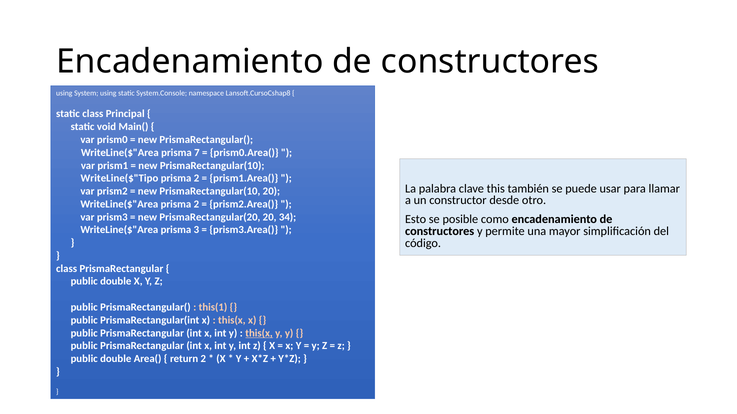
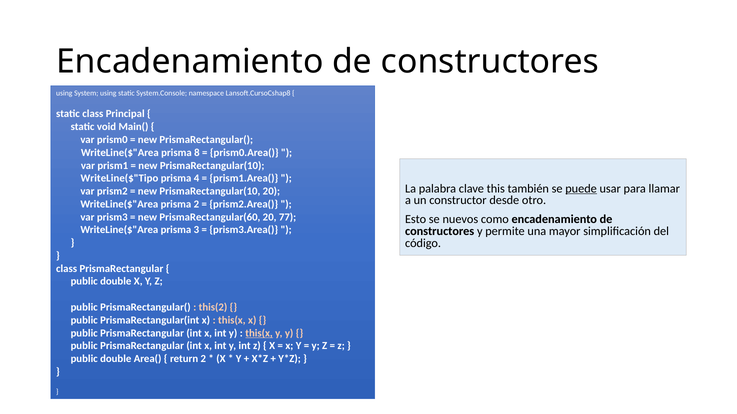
7: 7 -> 8 (197, 153)
2: 2 -> 4 (197, 179)
puede underline: none -> present (581, 189)
PrismaRectangular(20: PrismaRectangular(20 -> PrismaRectangular(60 (210, 217)
34: 34 -> 77 (288, 217)
posible: posible -> nuevos (460, 219)
this(1: this(1 -> this(2 (213, 308)
